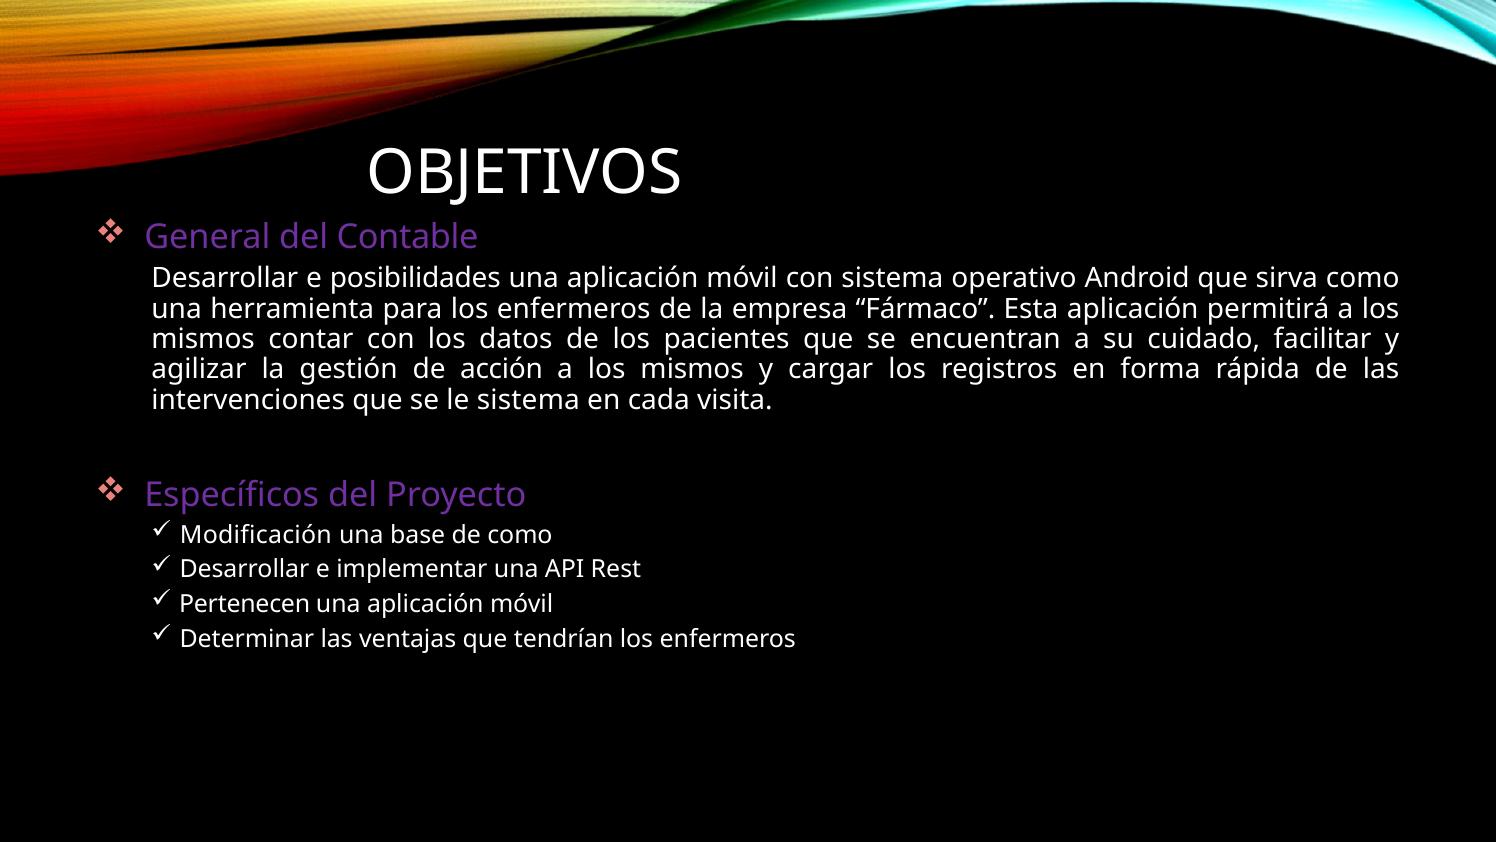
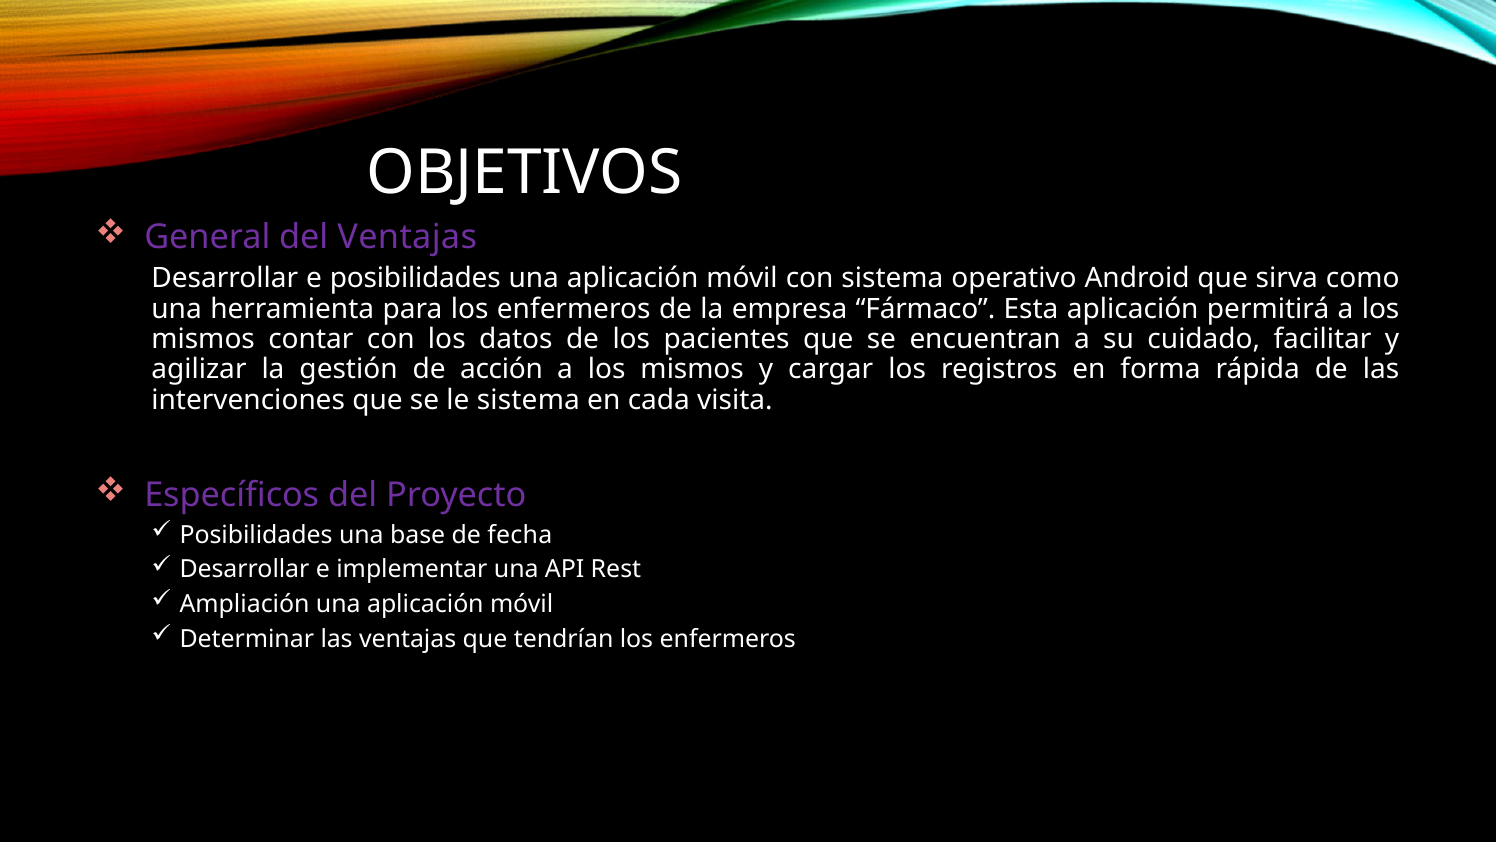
del Contable: Contable -> Ventajas (407, 237)
Modificación: Modificación -> Posibilidades (256, 535)
de como: como -> fecha (520, 535)
Pertenecen: Pertenecen -> Ampliación (245, 604)
